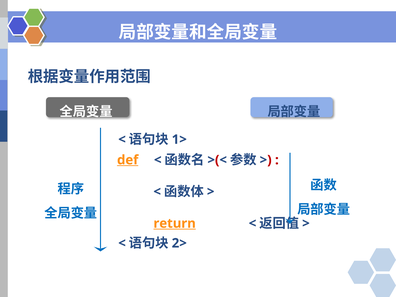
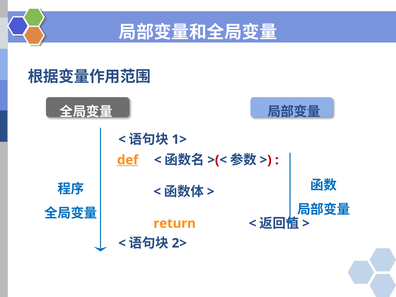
return underline: present -> none (175, 223)
